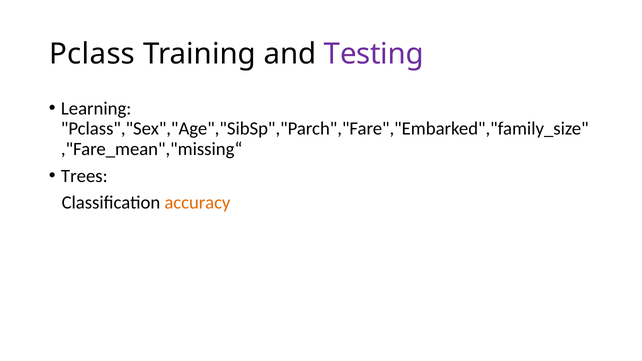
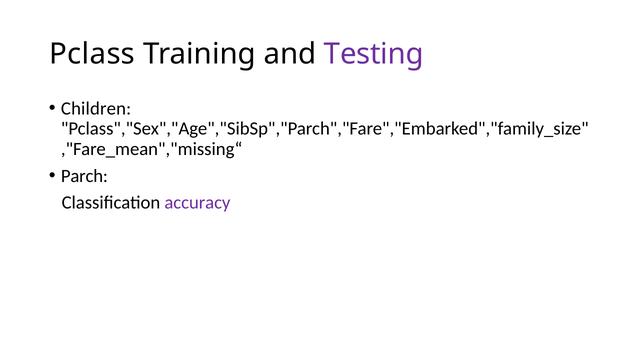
Learning: Learning -> Children (96, 109)
Trees: Trees -> Parch (84, 176)
accuracy colour: orange -> purple (197, 203)
